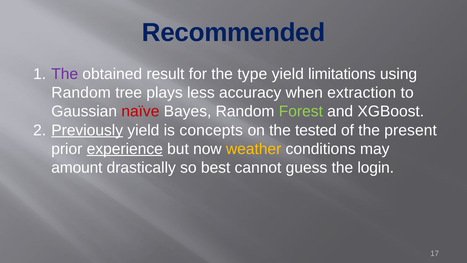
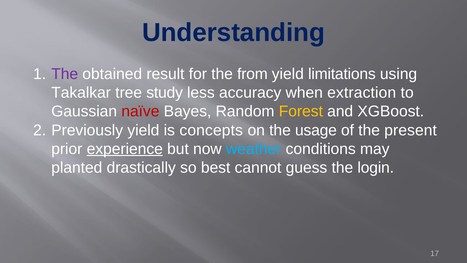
Recommended: Recommended -> Understanding (233, 33)
type: type -> from (252, 74)
Random: Random -> Takalkar (81, 93)
plays: plays -> study (165, 93)
Forest colour: light green -> yellow (301, 111)
Previously underline: present -> none (87, 130)
tested: tested -> usage (316, 130)
weather colour: yellow -> light blue (254, 149)
amount: amount -> planted (77, 167)
